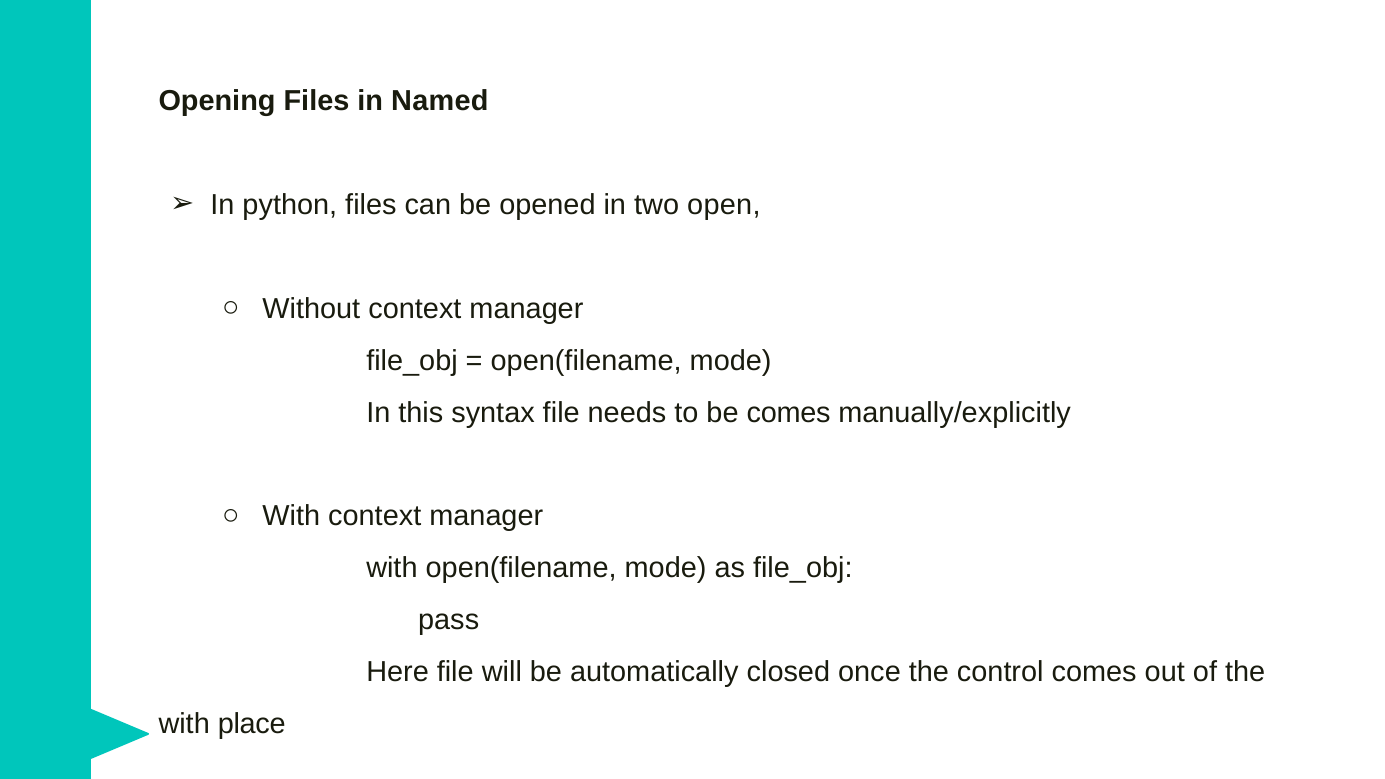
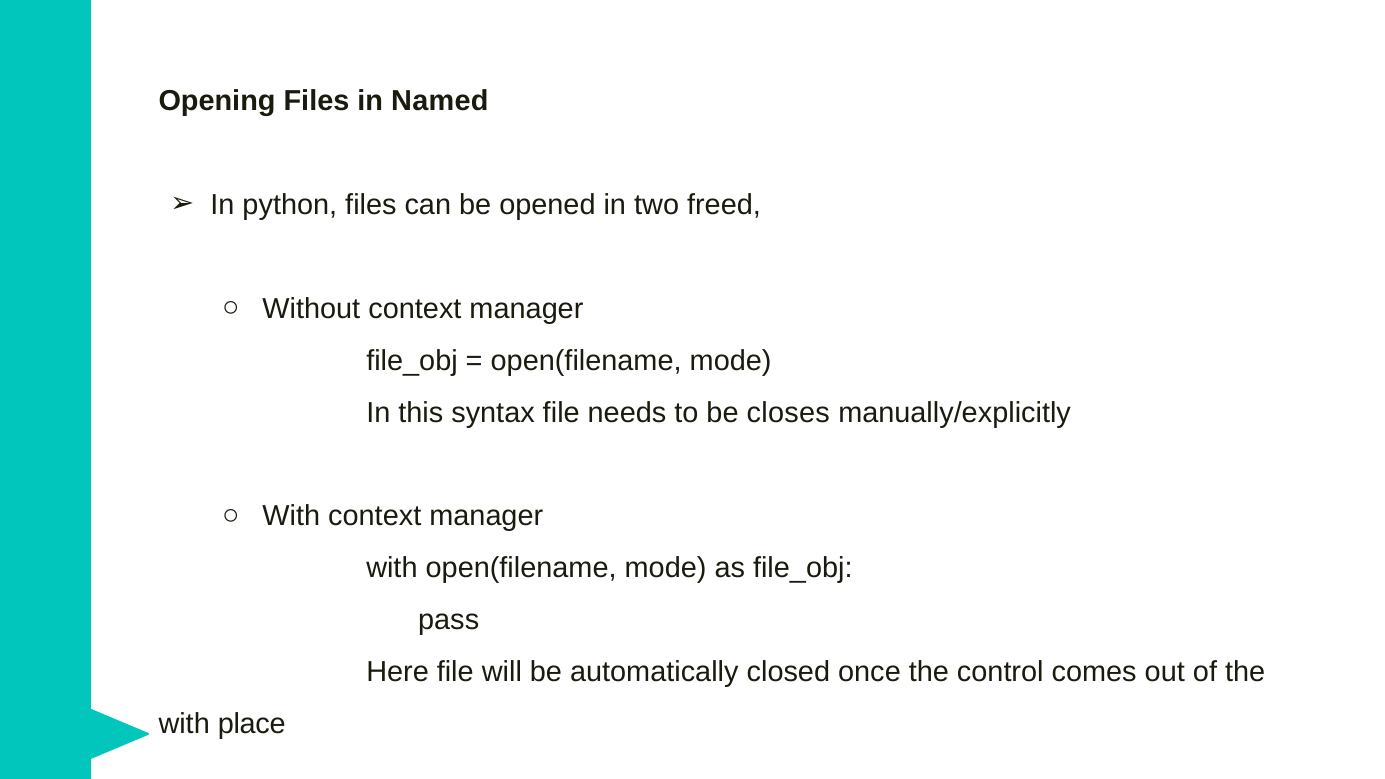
open: open -> freed (724, 205)
be comes: comes -> closes (788, 413)
